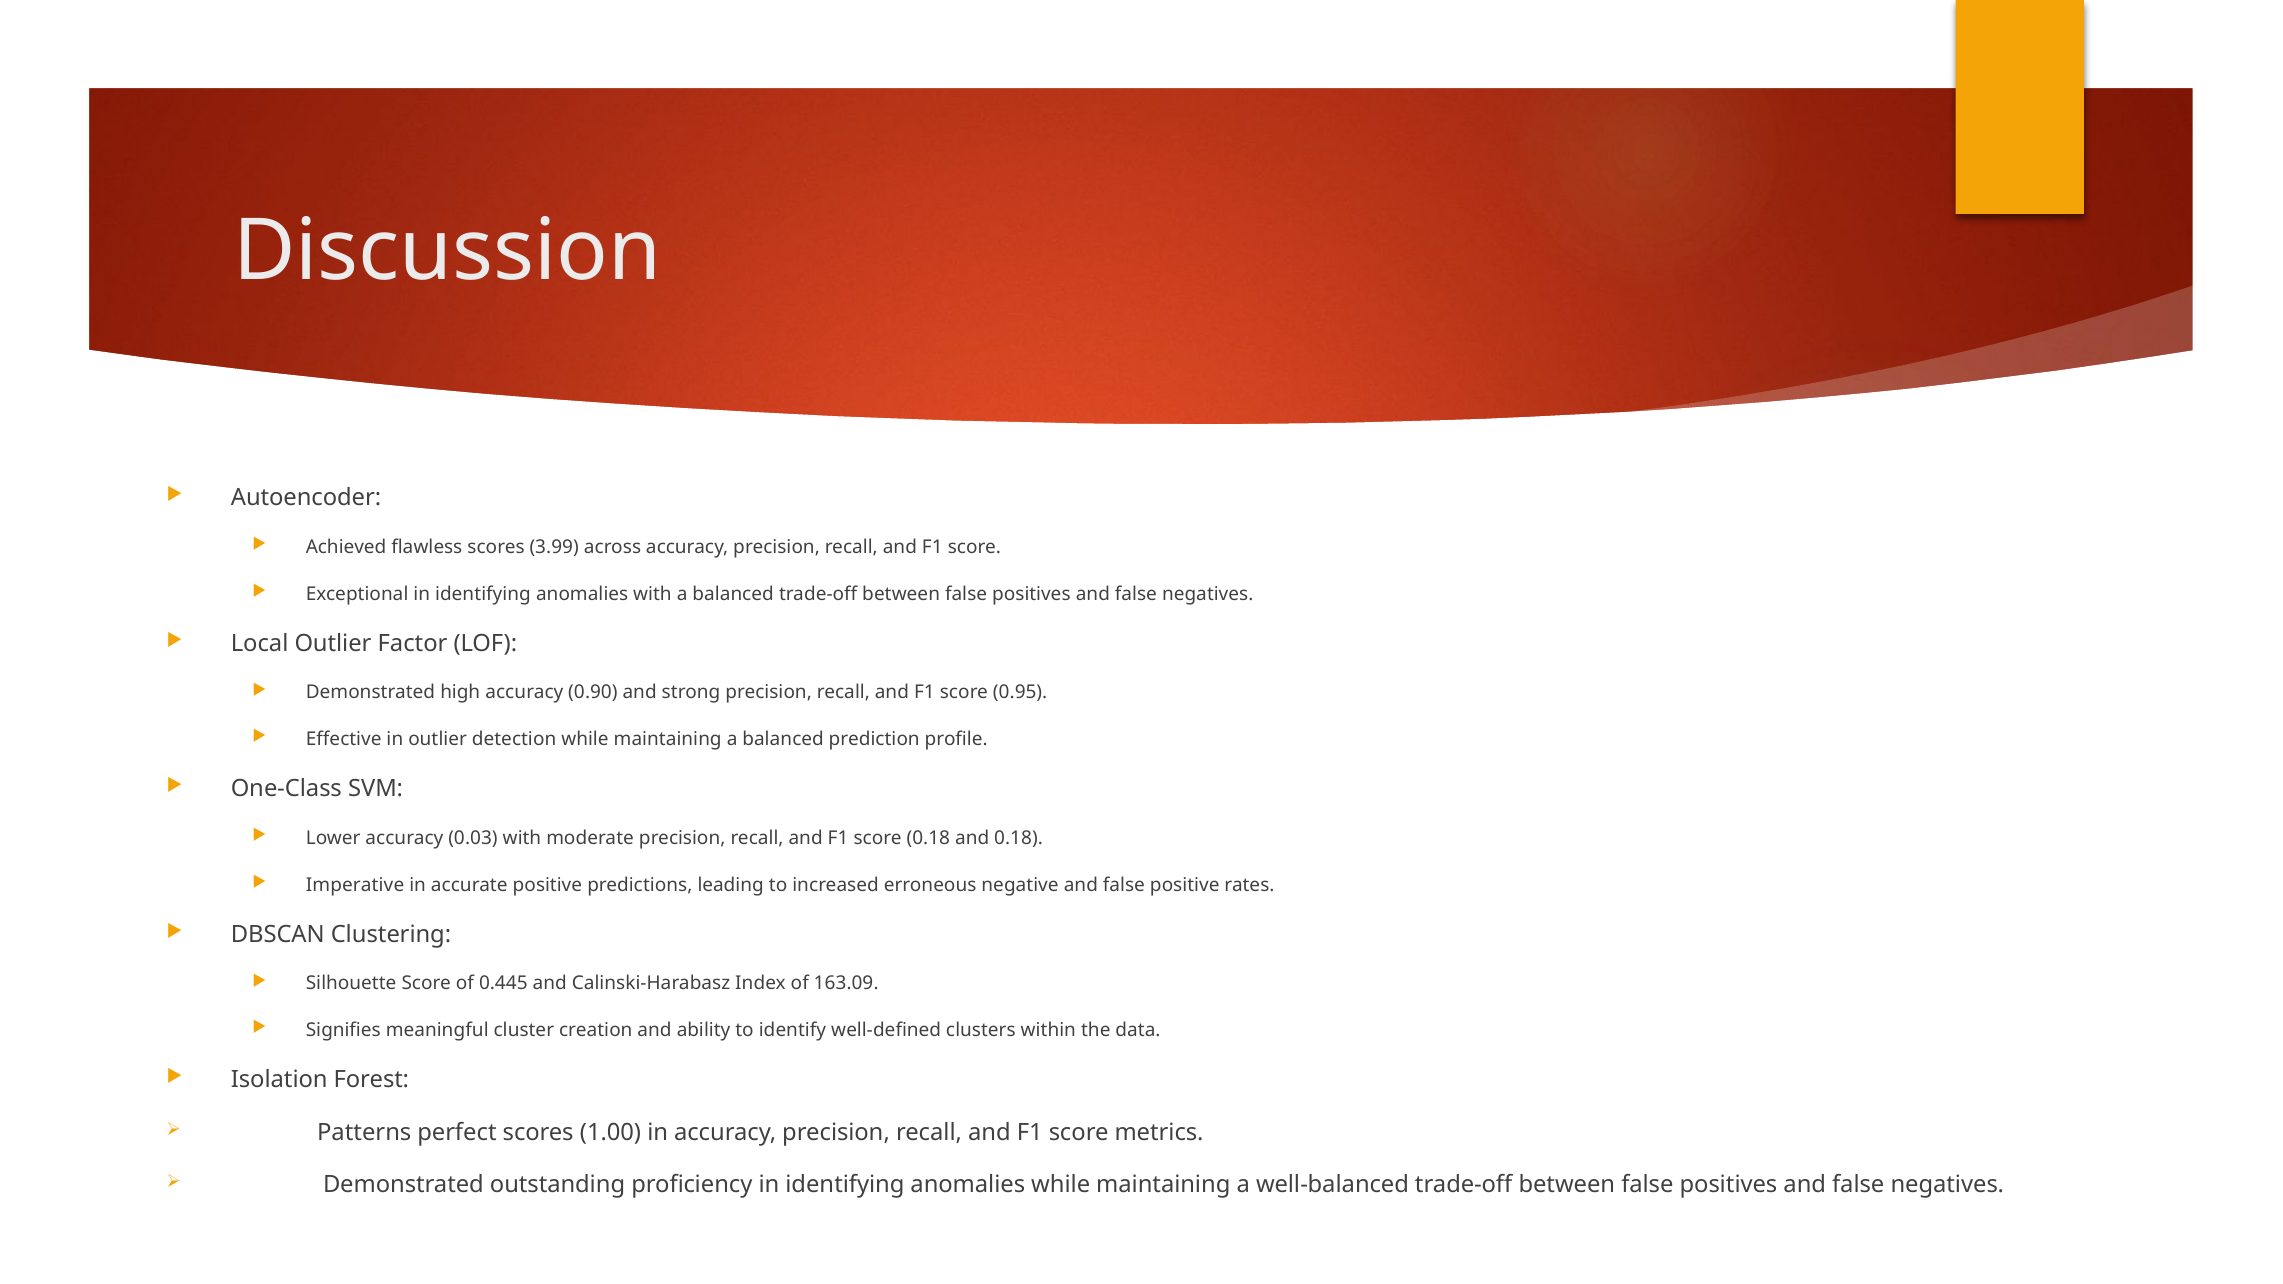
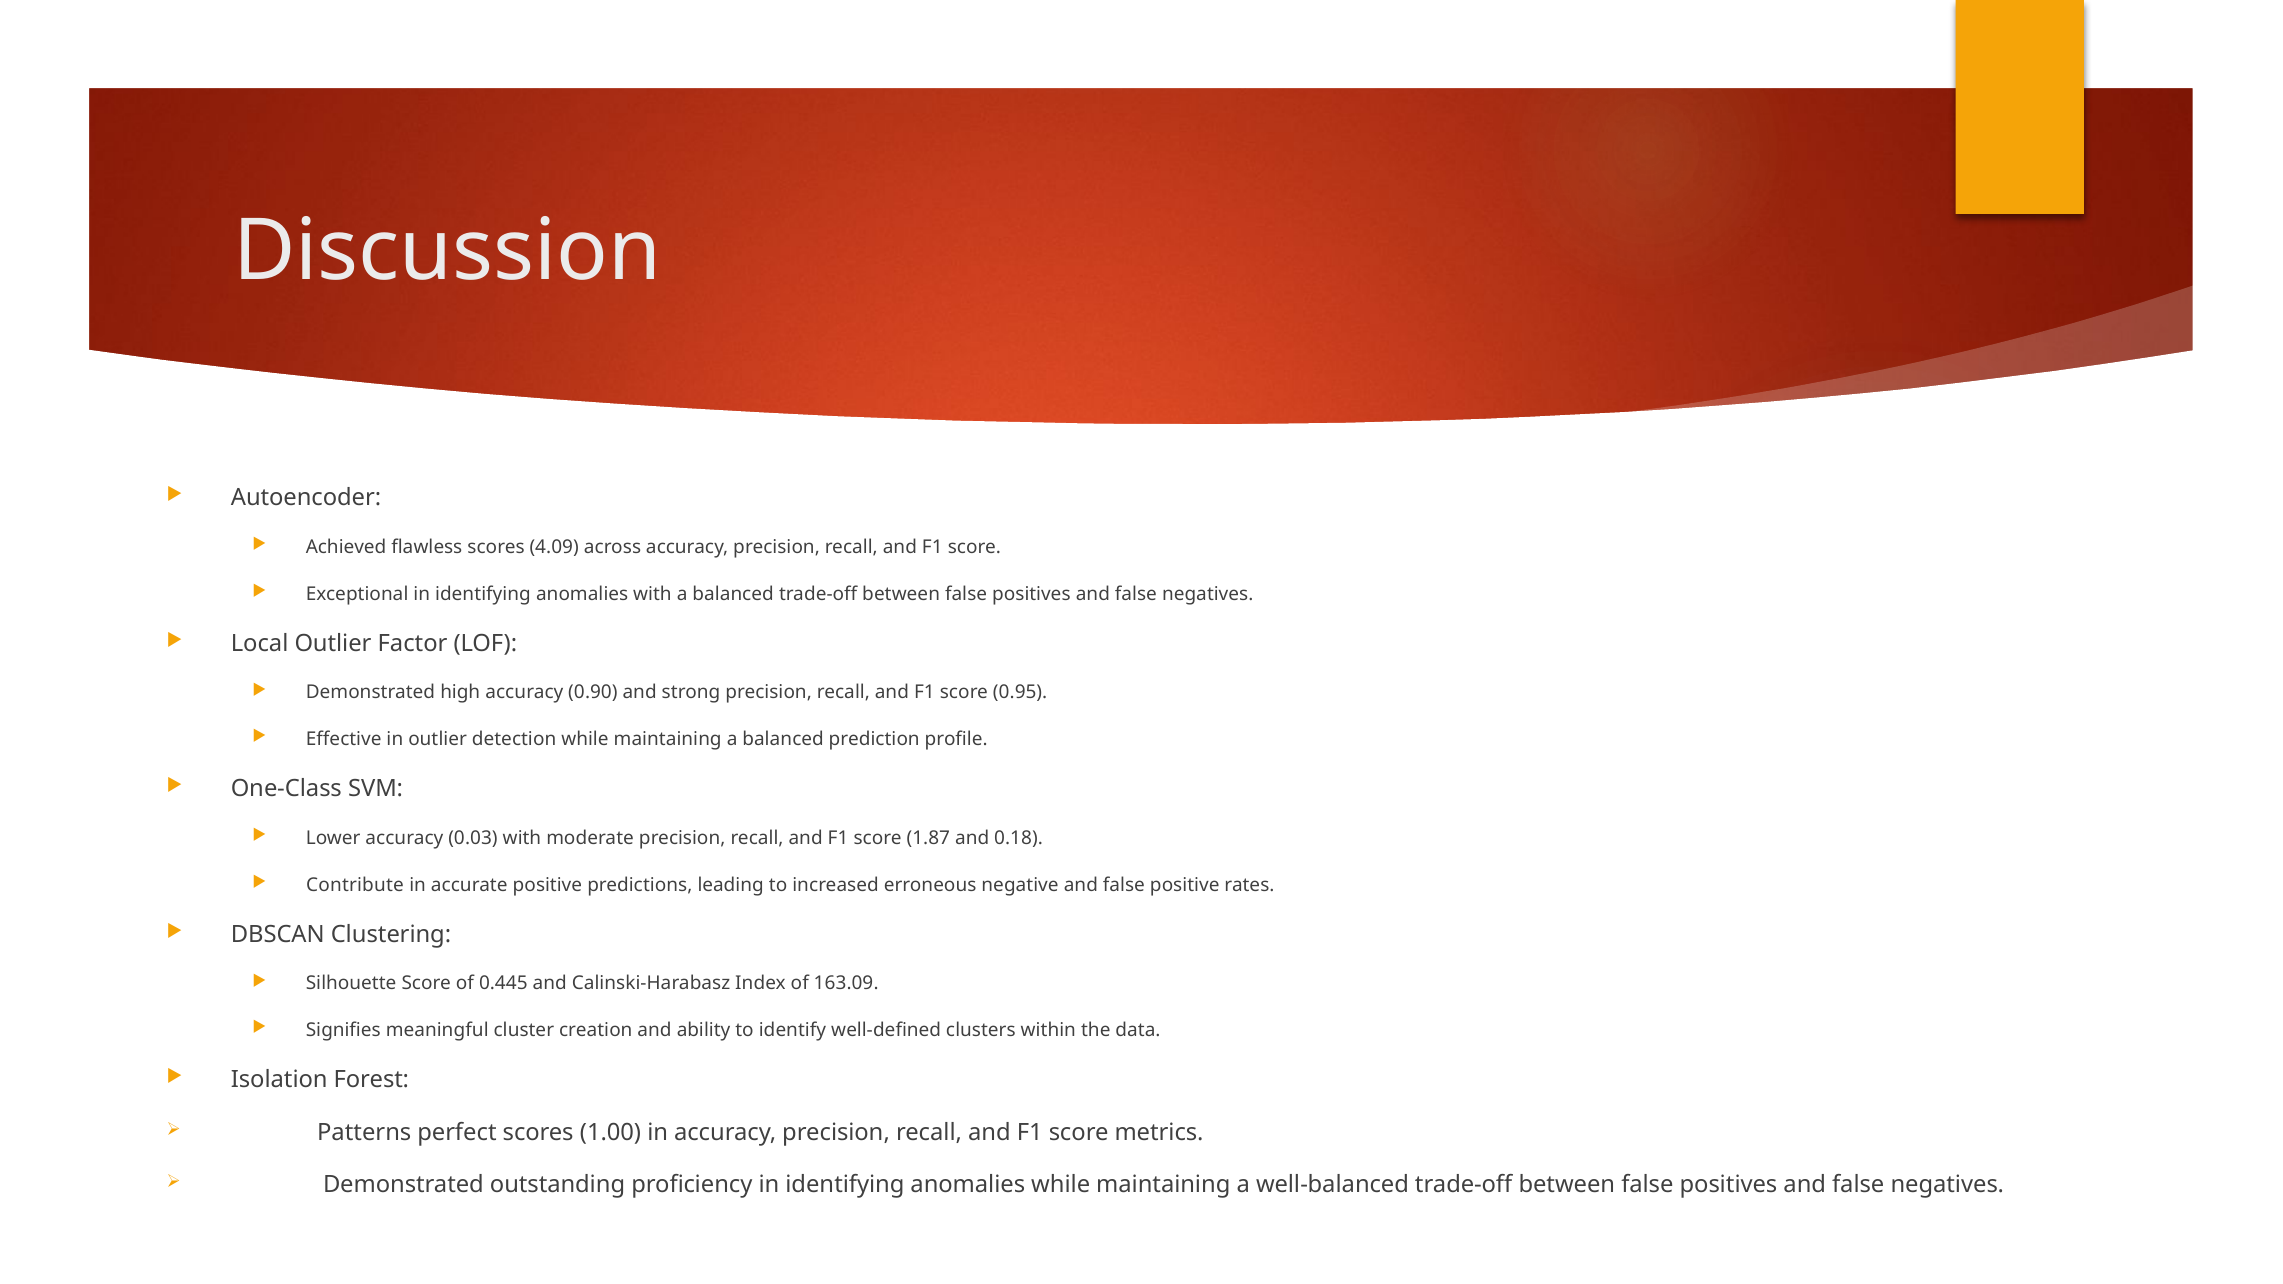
3.99: 3.99 -> 4.09 (554, 547)
score 0.18: 0.18 -> 1.87 (928, 838)
Imperative: Imperative -> Contribute (355, 885)
